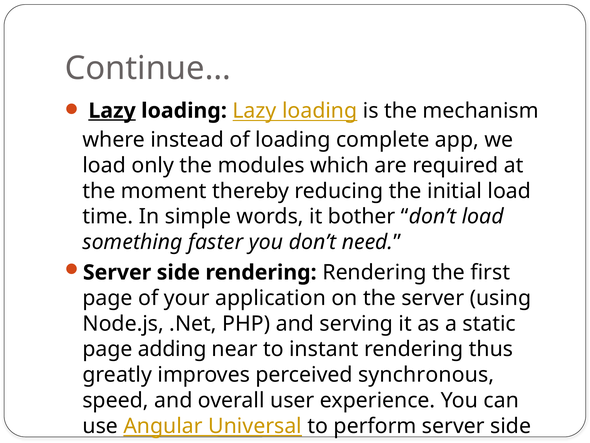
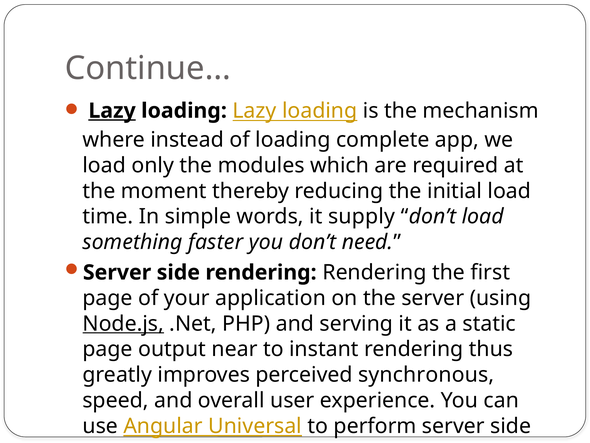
bother: bother -> supply (362, 216)
Node.js underline: none -> present (123, 323)
adding: adding -> output (172, 349)
